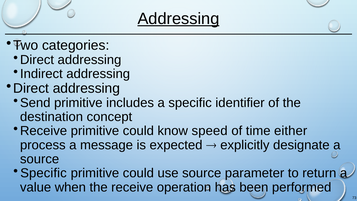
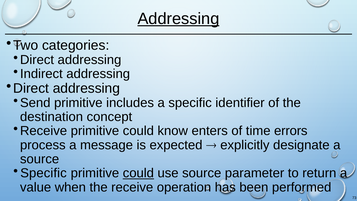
speed: speed -> enters (210, 131)
either: either -> errors (291, 131)
could underline: none -> present (138, 173)
